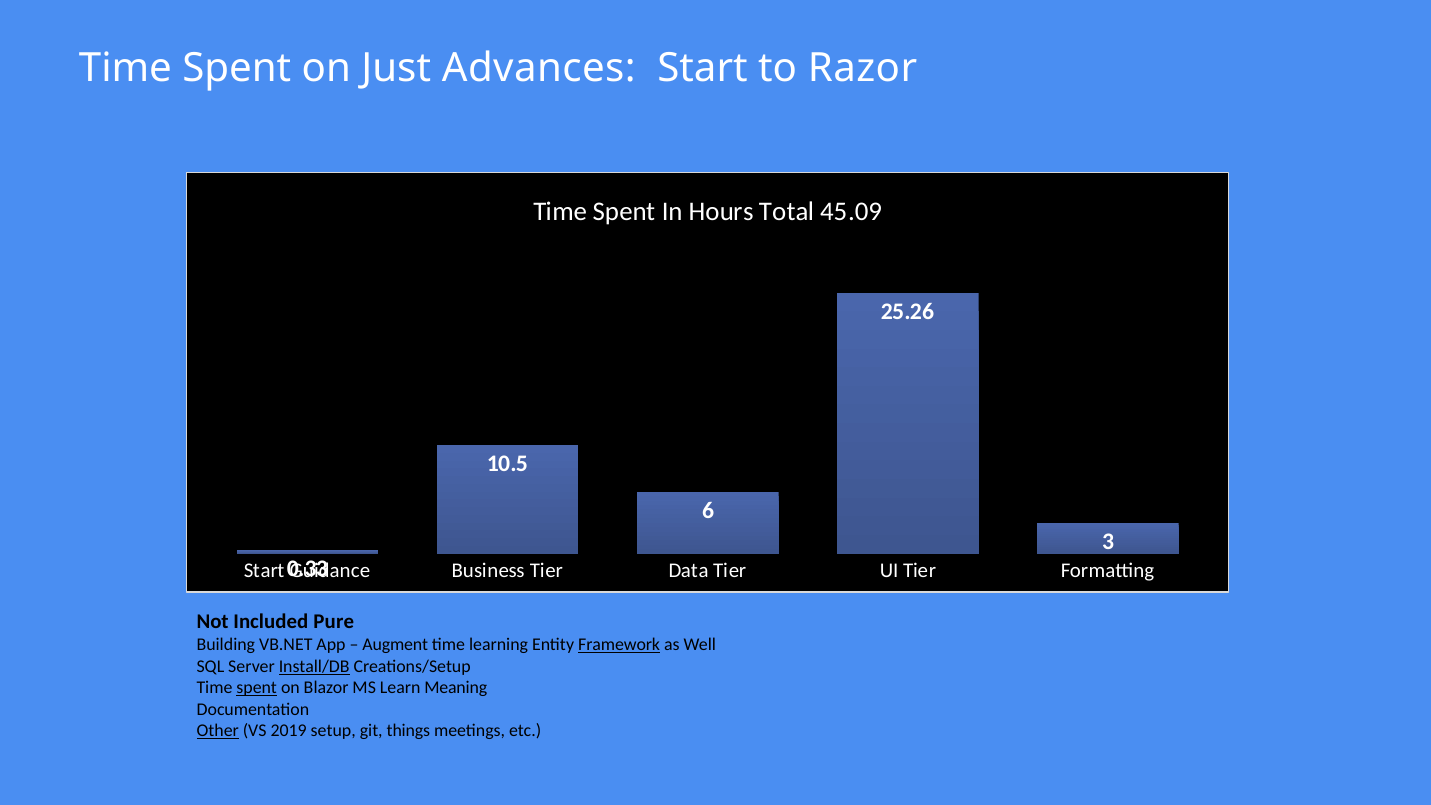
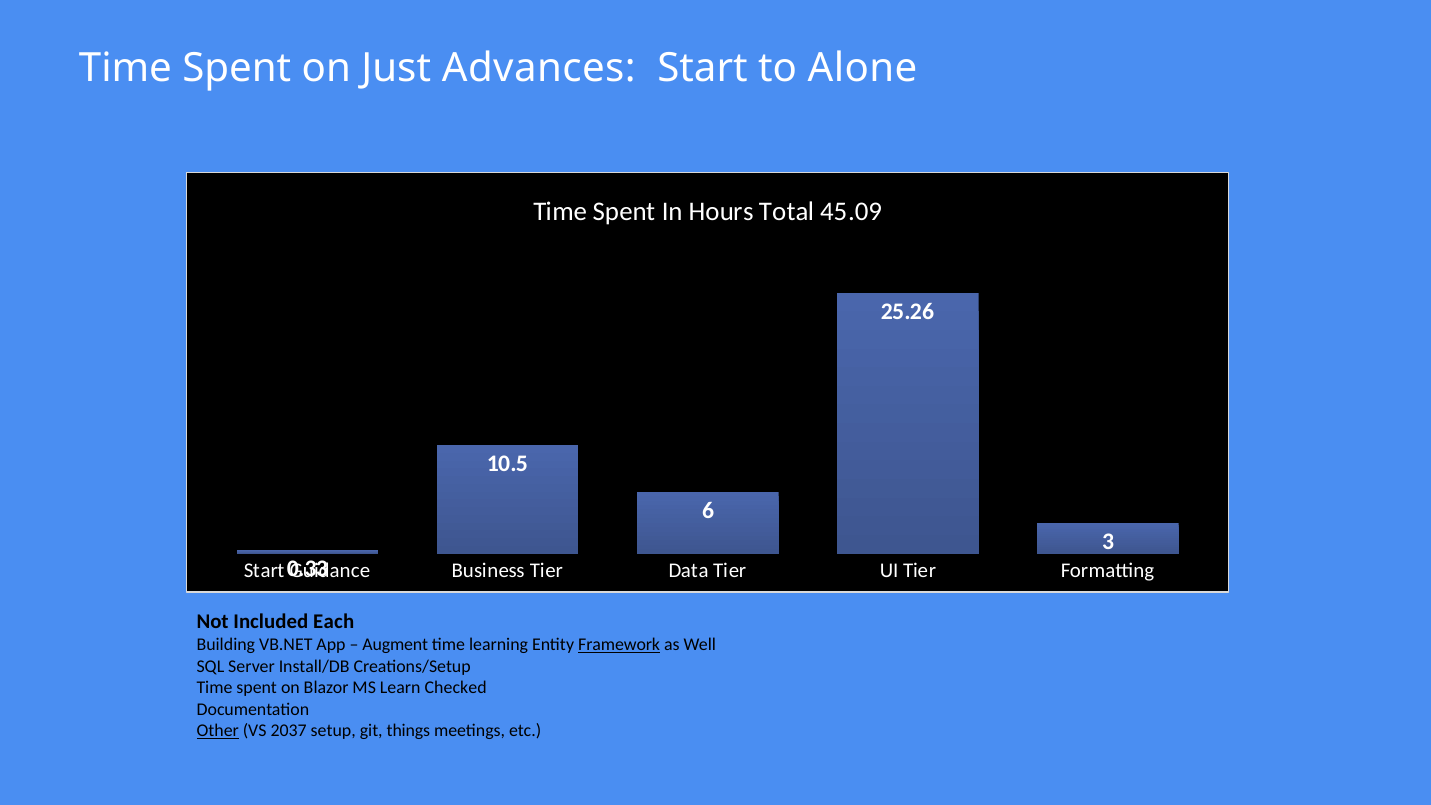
Razor: Razor -> Alone (863, 69)
Pure: Pure -> Each (334, 622)
Install/DB underline: present -> none (314, 666)
spent underline: present -> none (257, 688)
Meaning: Meaning -> Checked (456, 688)
2019: 2019 -> 2037 (289, 731)
